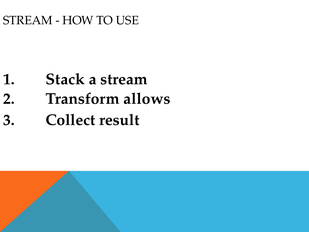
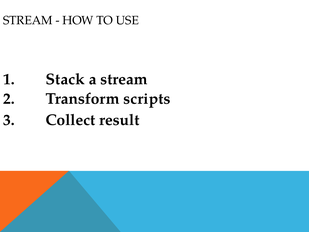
allows: allows -> scripts (147, 99)
